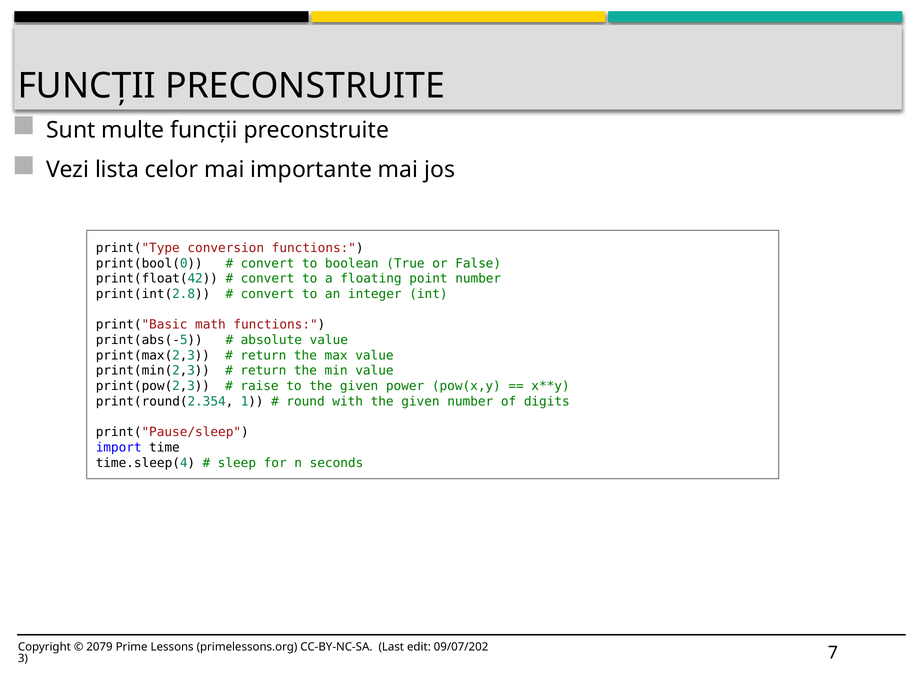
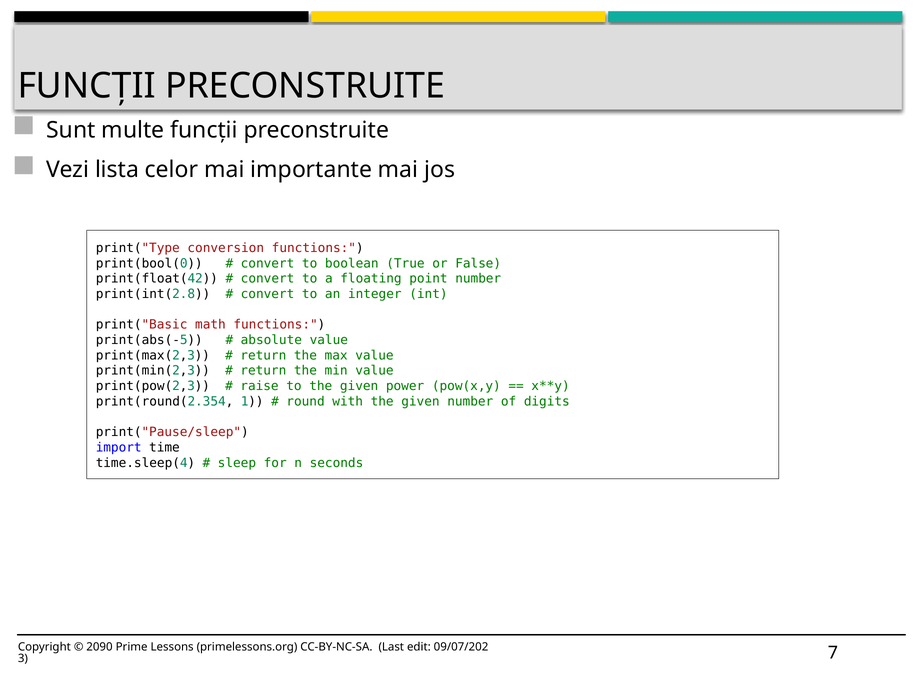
2079: 2079 -> 2090 (99, 647)
